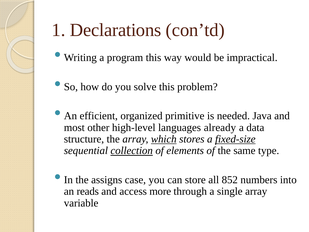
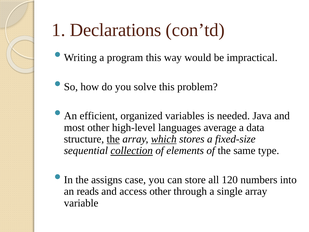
primitive: primitive -> variables (185, 116)
already: already -> average (220, 127)
the underline: none -> present (113, 139)
fixed-size underline: present -> none (235, 139)
852: 852 -> 120 (230, 180)
access more: more -> other (160, 191)
